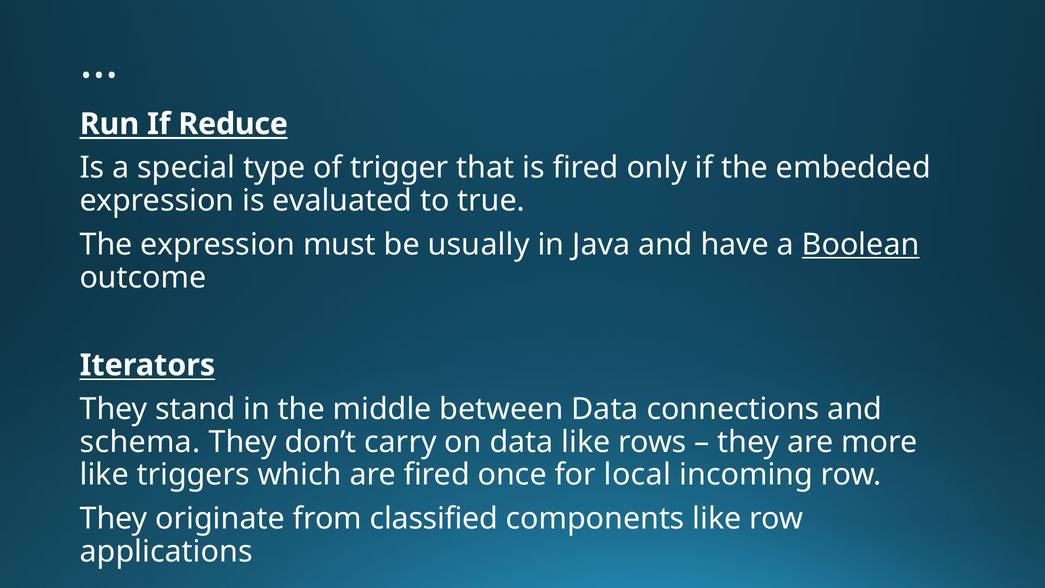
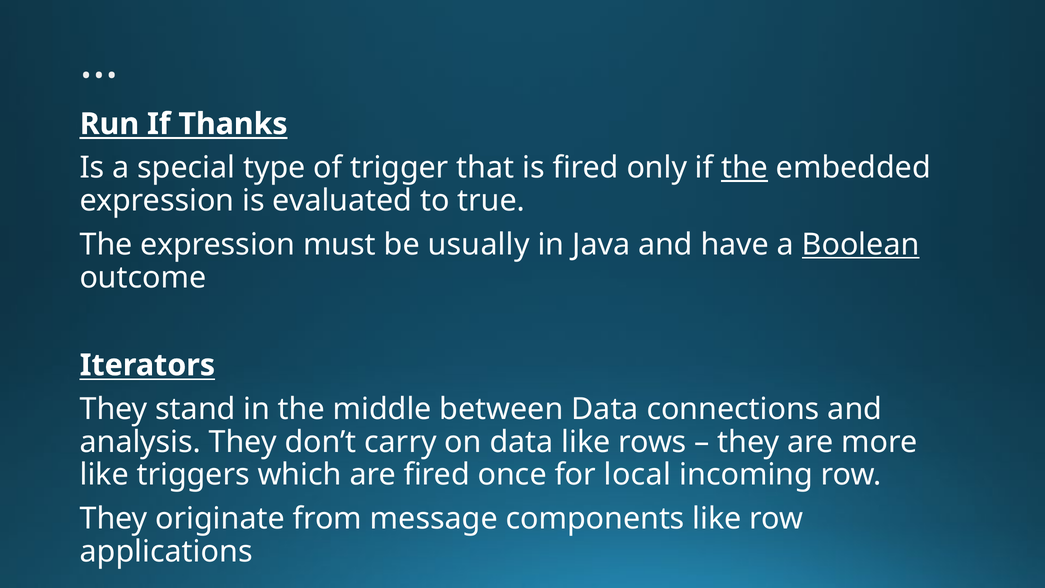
Reduce: Reduce -> Thanks (233, 124)
the underline: none -> present (745, 168)
schema: schema -> analysis (140, 442)
classified: classified -> message (434, 519)
